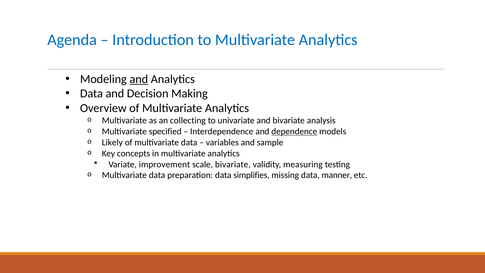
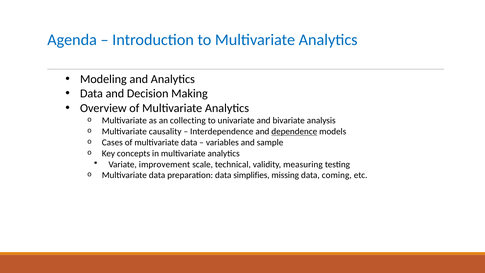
and underline: present -> none (139, 79)
specified: specified -> causality (165, 131)
Likely: Likely -> Cases (112, 142)
scale bivariate: bivariate -> technical (233, 164)
manner: manner -> coming (337, 175)
